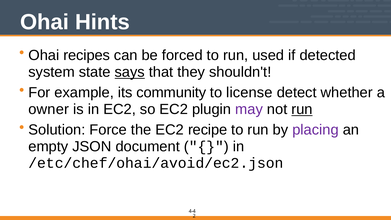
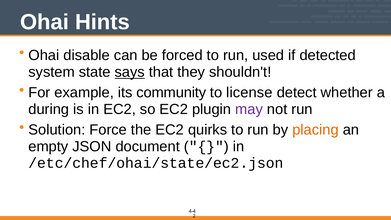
recipes: recipes -> disable (87, 55)
owner: owner -> during (49, 109)
run underline: present -> none (302, 109)
recipe: recipe -> quirks (208, 130)
placing colour: purple -> orange (315, 130)
/etc/chef/ohai/avoid/ec2.json: /etc/chef/ohai/avoid/ec2.json -> /etc/chef/ohai/state/ec2.json (156, 163)
